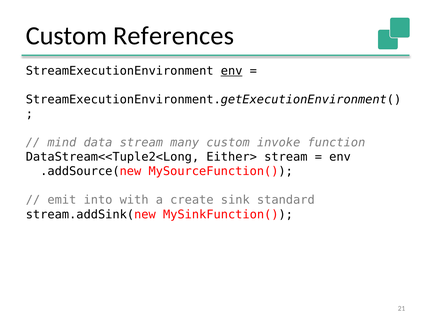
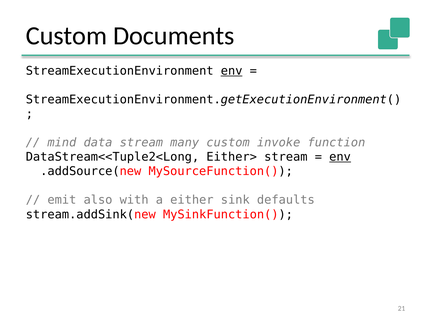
References: References -> Documents (174, 36)
env underline: none -> present (340, 157)
into: into -> also (98, 200)
create: create -> either (192, 200)
standard: standard -> defaults (286, 200)
